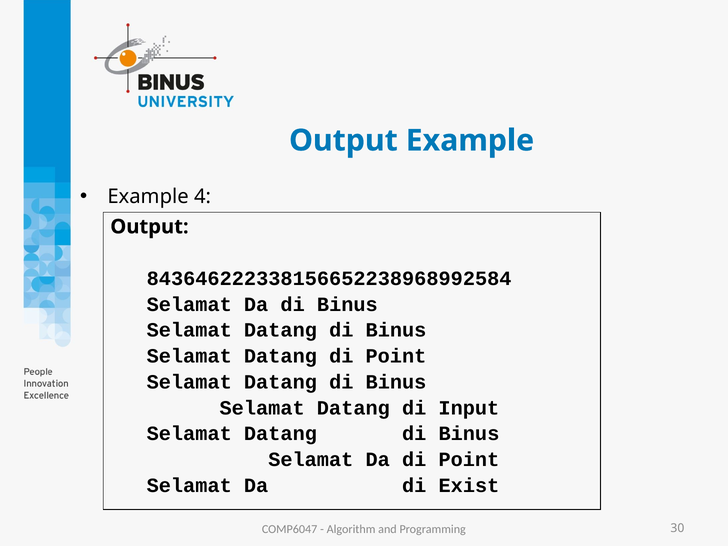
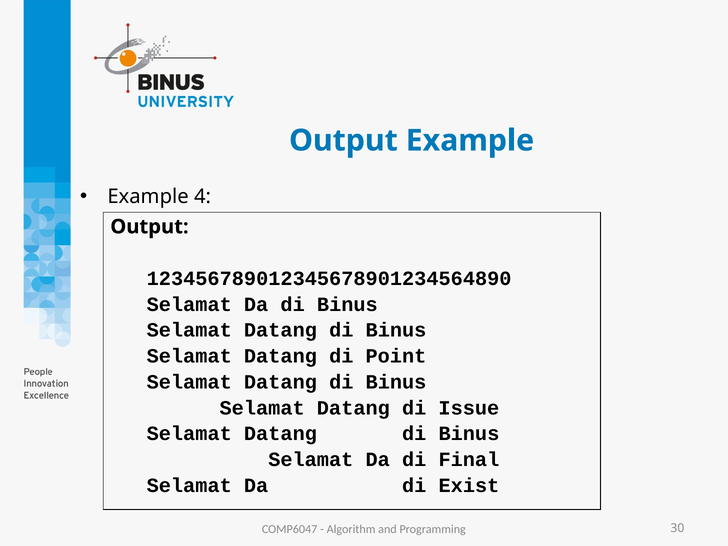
843646222338156652238968992584: 843646222338156652238968992584 -> 123456789012345678901234564890 (329, 278)
Input: Input -> Issue (469, 408)
Da di Point: Point -> Final (469, 460)
